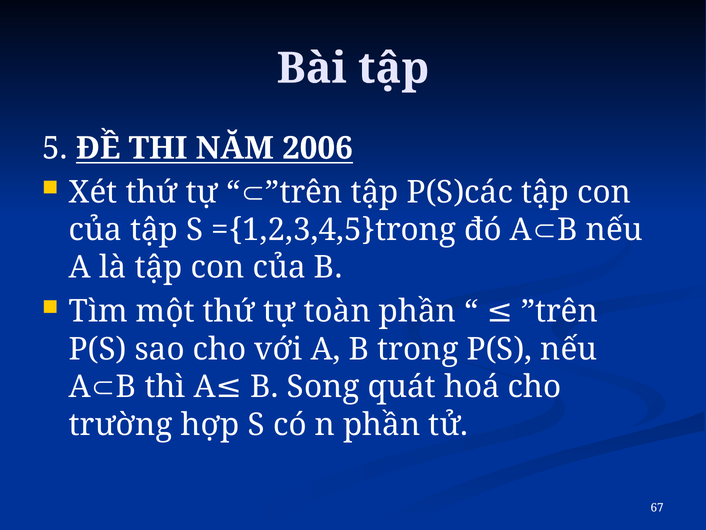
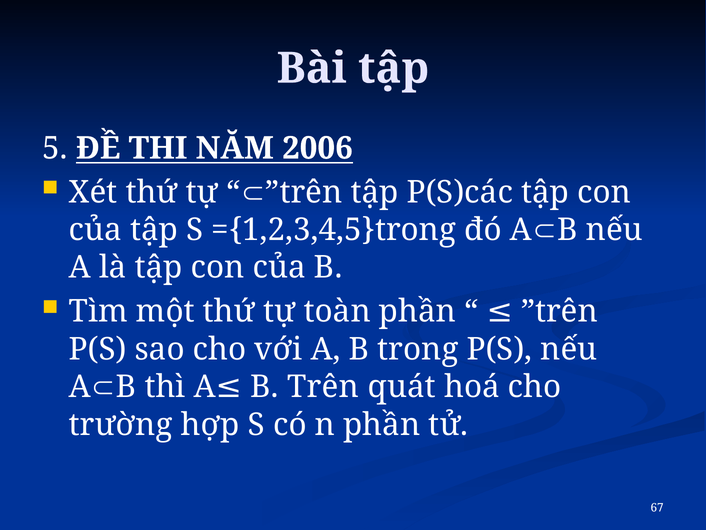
Song: Song -> Trên (323, 387)
